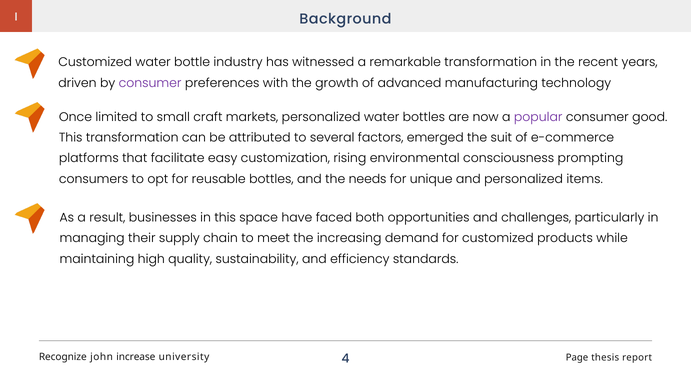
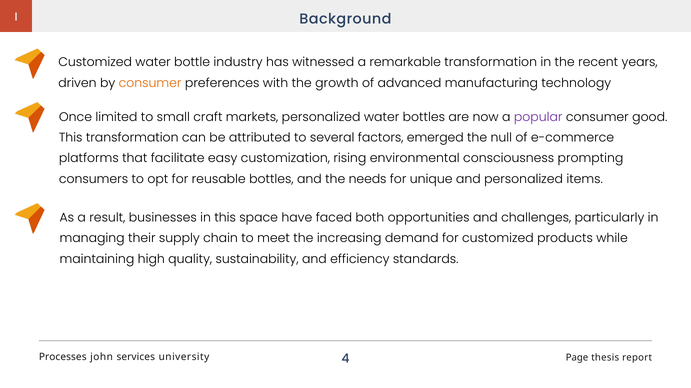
consumer colour: purple -> orange (150, 83)
suit: suit -> null (501, 138)
Recognize: Recognize -> Processes (63, 357)
increase: increase -> services (136, 357)
